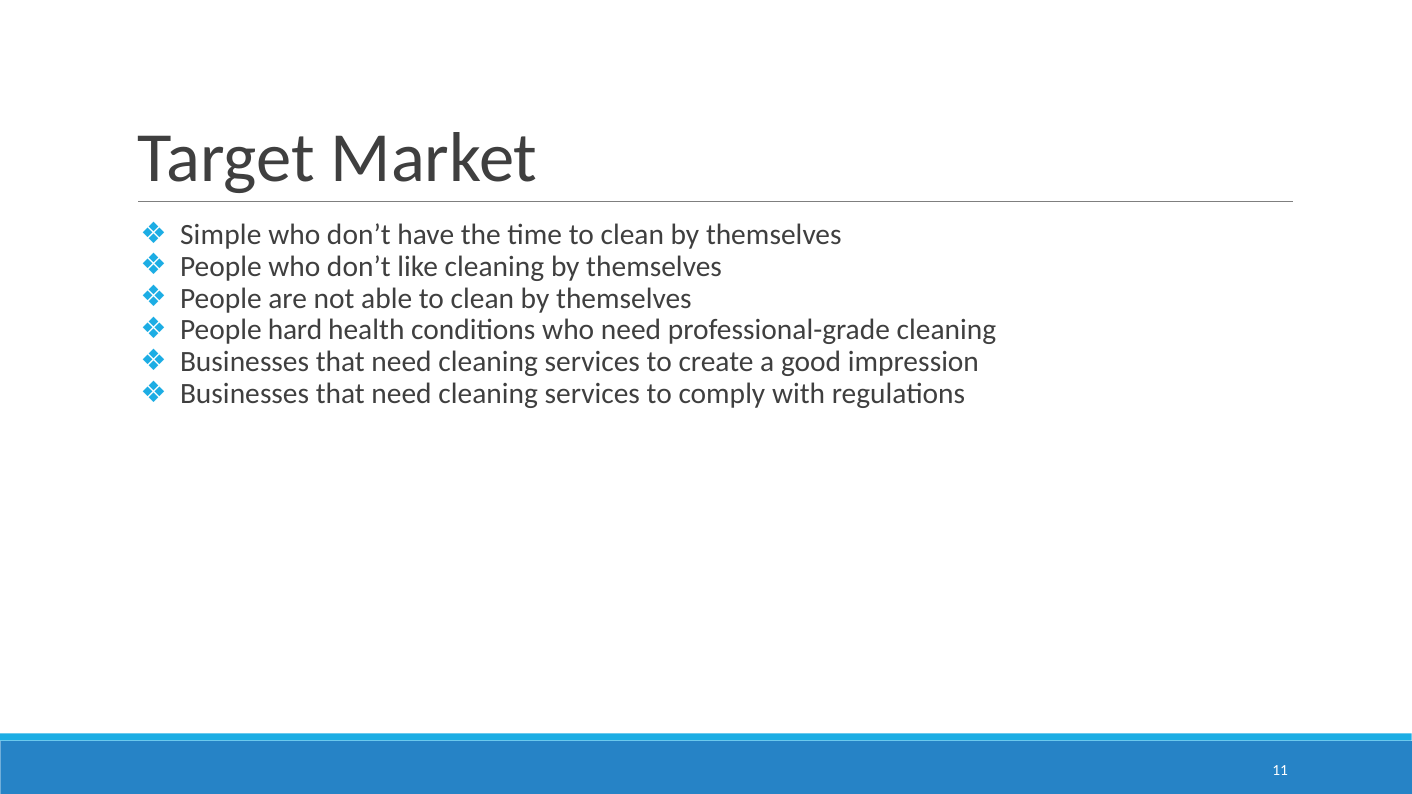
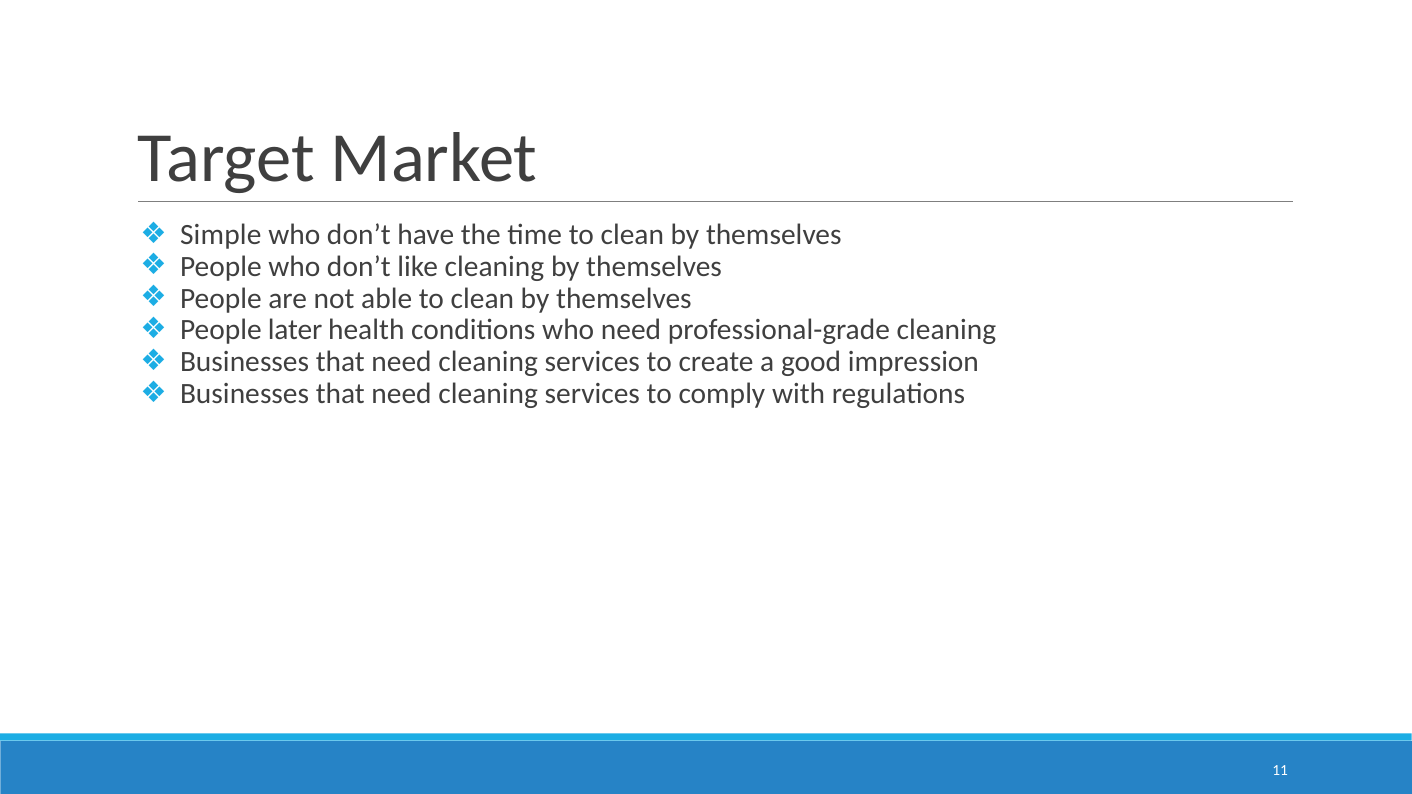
hard: hard -> later (295, 330)
